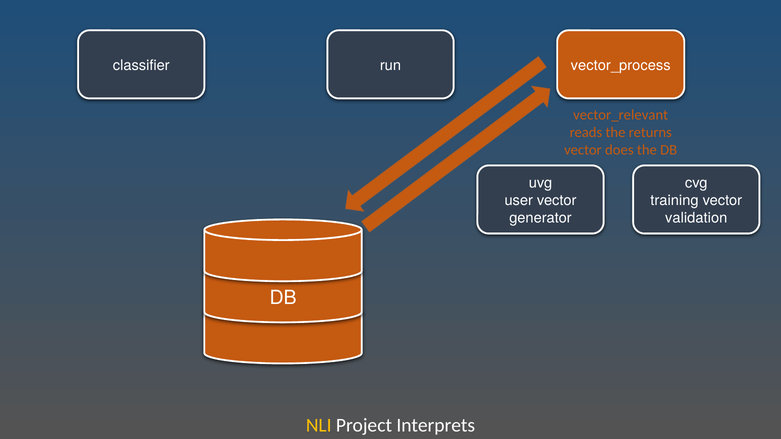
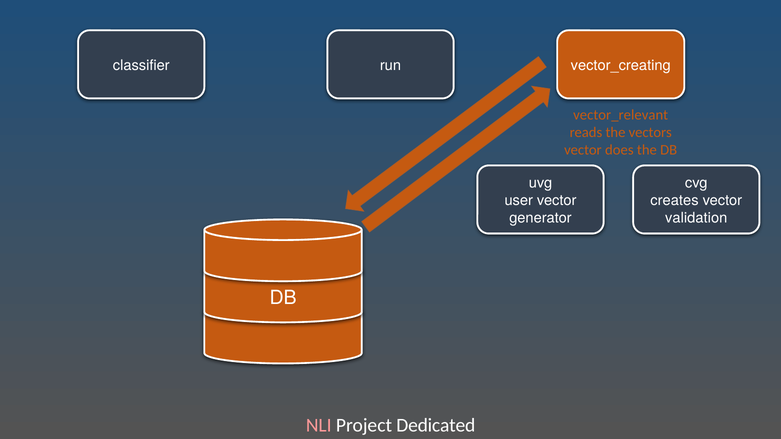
vector_process: vector_process -> vector_creating (621, 65)
returns: returns -> vectors (650, 133)
training: training -> creates (674, 201)
NLI colour: yellow -> pink (319, 426)
Interprets: Interprets -> Dedicated (436, 426)
